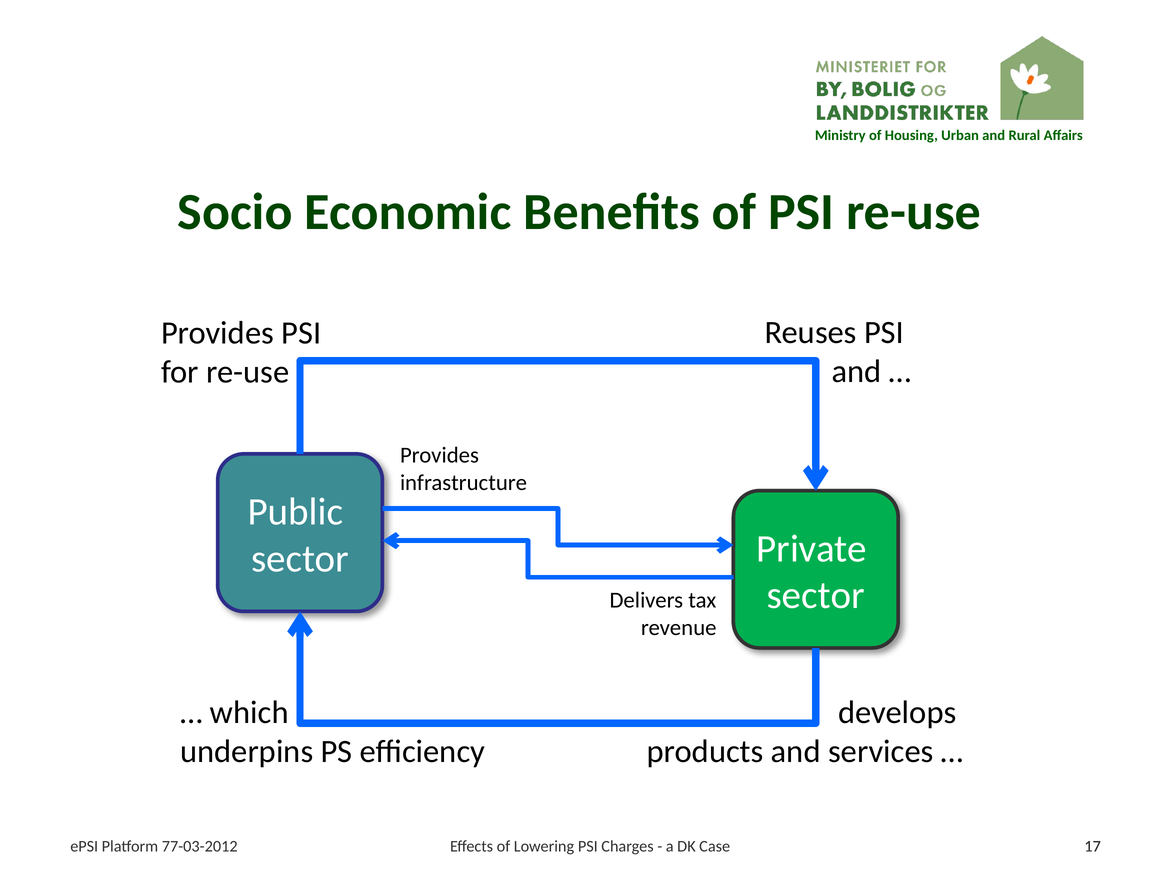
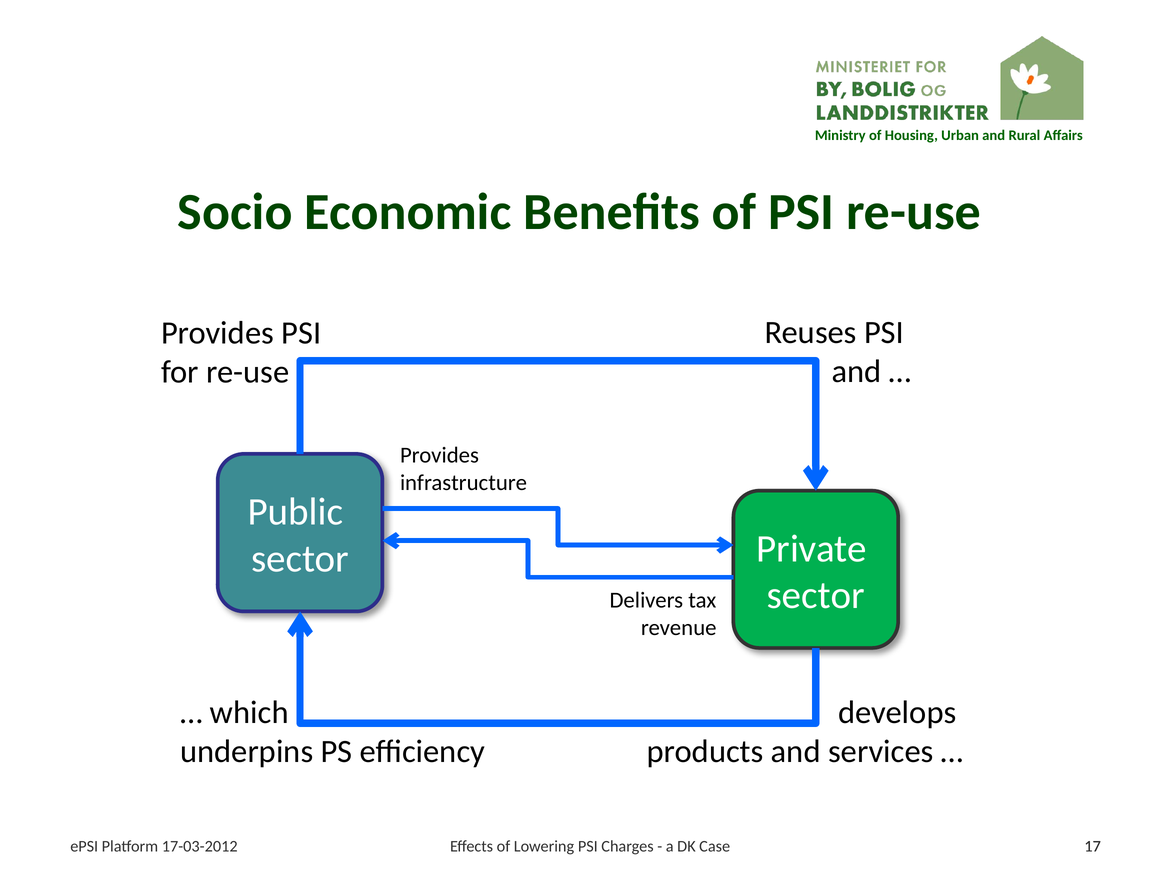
77-03-2012: 77-03-2012 -> 17-03-2012 (200, 846)
